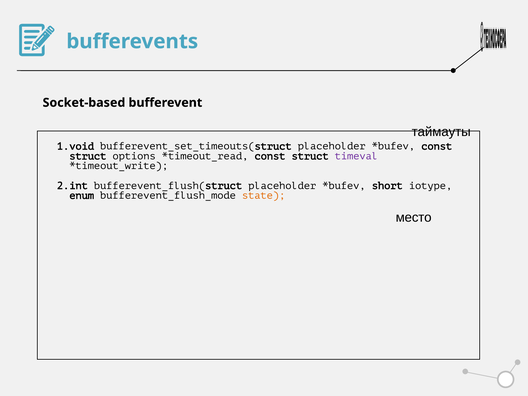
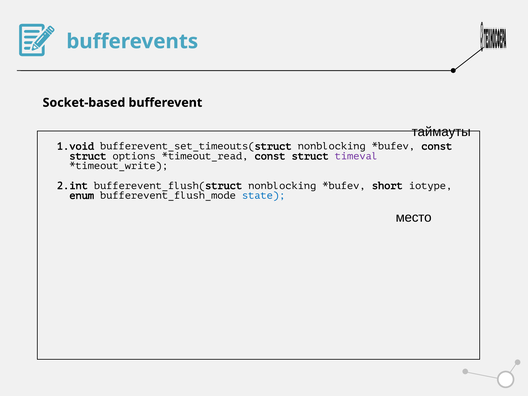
bufferevent_set_timeouts(struct placeholder: placeholder -> nonblocking (332, 146)
bufferevent_flush(struct placeholder: placeholder -> nonblocking (282, 186)
state colour: orange -> blue (264, 195)
